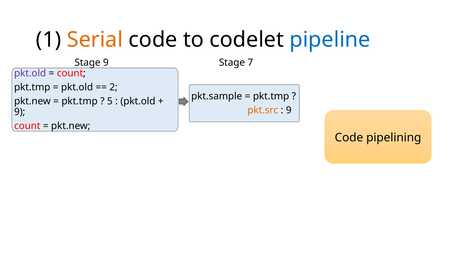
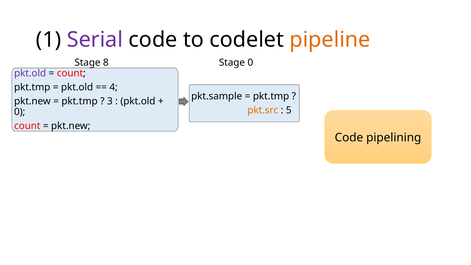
Serial colour: orange -> purple (95, 40)
pipeline colour: blue -> orange (330, 40)
Stage 7: 7 -> 0 (250, 63)
Stage 9: 9 -> 8 (106, 63)
2: 2 -> 4 (114, 87)
5: 5 -> 3 (110, 101)
9: 9 -> 5 (289, 110)
9: 9 -> 0 (20, 112)
